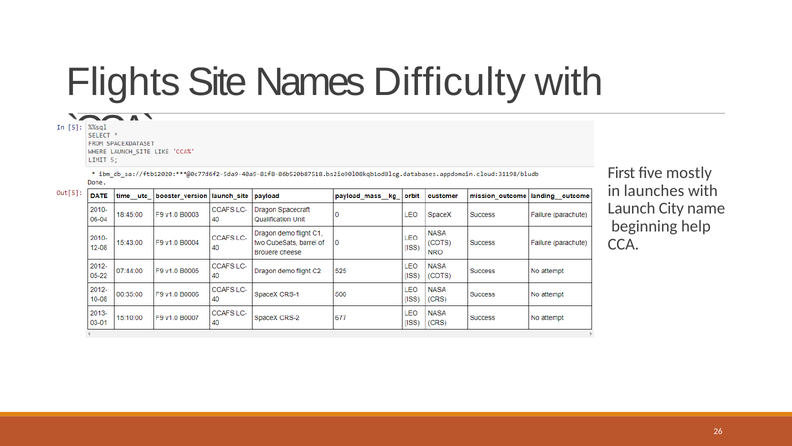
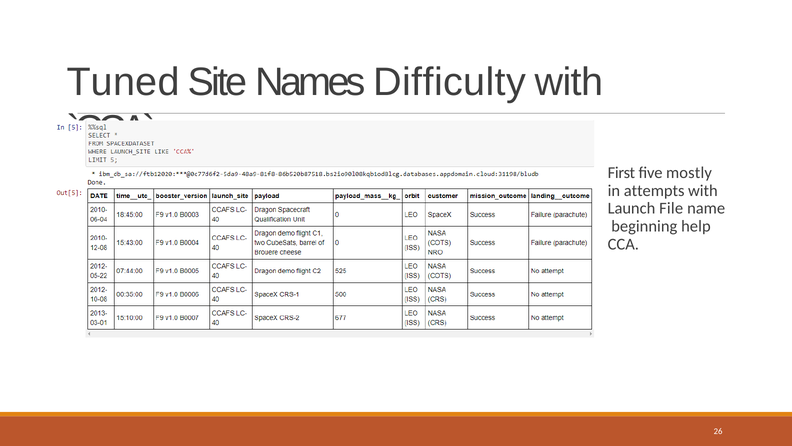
Flights: Flights -> Tuned (123, 82)
launches: launches -> attempts (654, 190)
City: City -> File (671, 208)
